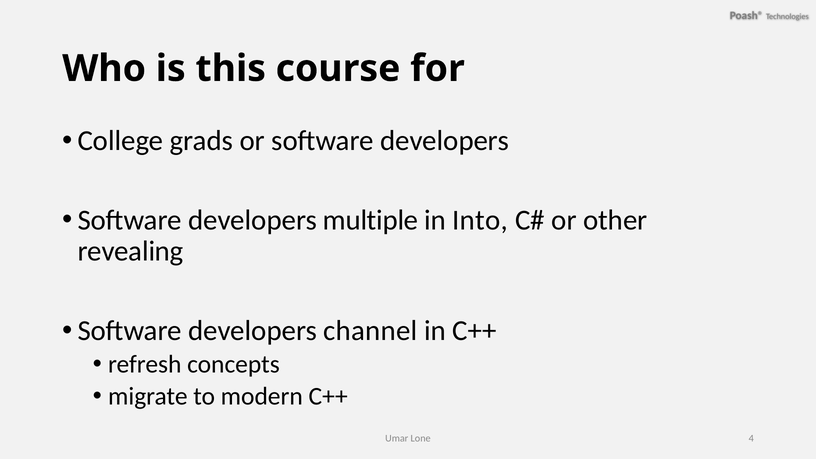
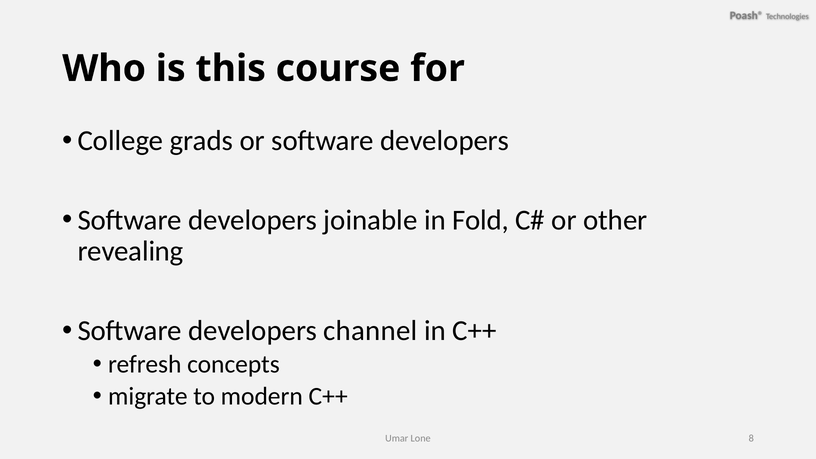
multiple: multiple -> joinable (370, 220)
Into: Into -> Fold (480, 220)
4: 4 -> 8 (751, 438)
